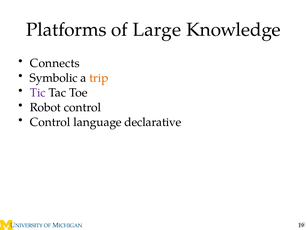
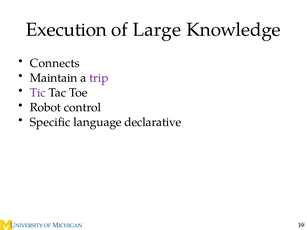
Platforms: Platforms -> Execution (66, 30)
Symbolic: Symbolic -> Maintain (54, 78)
trip colour: orange -> purple (99, 78)
Control: Control -> Specific (50, 122)
